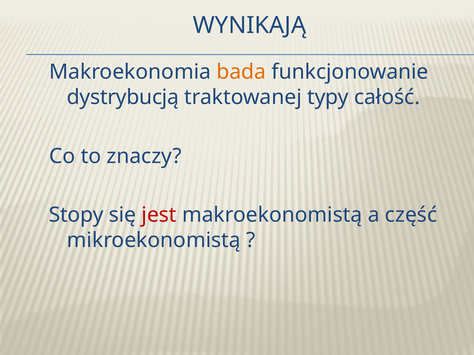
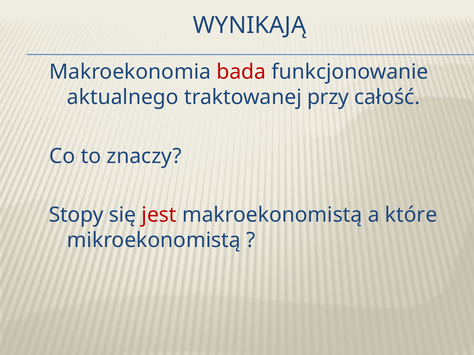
bada colour: orange -> red (241, 72)
dystrybucją: dystrybucją -> aktualnego (123, 97)
typy: typy -> przy (328, 97)
część: część -> które (411, 215)
